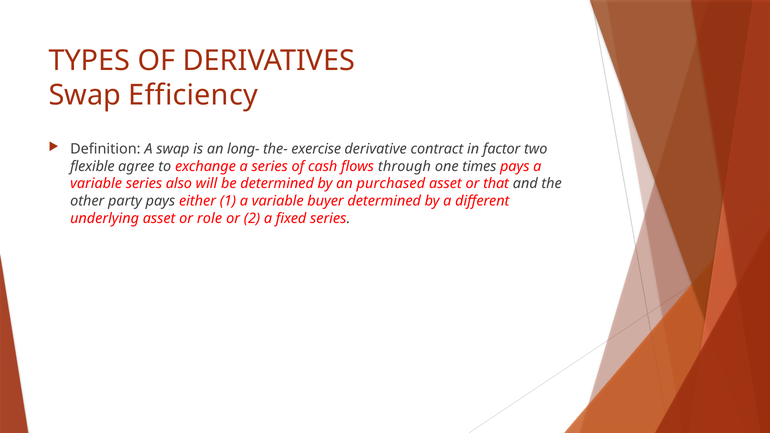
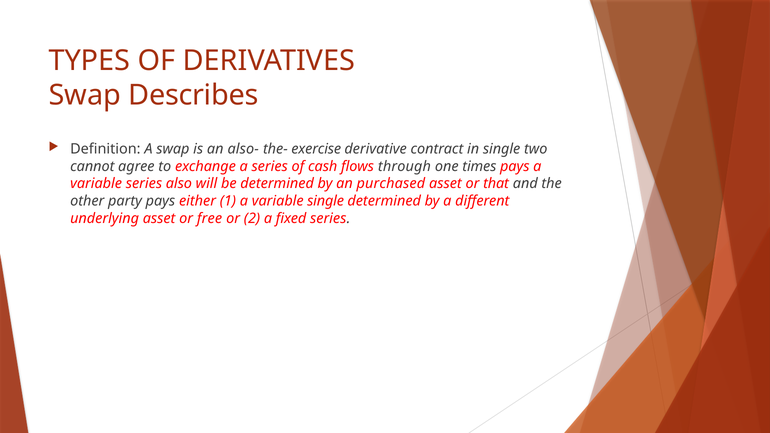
Efficiency: Efficiency -> Describes (193, 95)
long-: long- -> also- (243, 149)
in factor: factor -> single (502, 149)
flexible: flexible -> cannot (92, 166)
variable buyer: buyer -> single (326, 201)
role: role -> free (210, 218)
